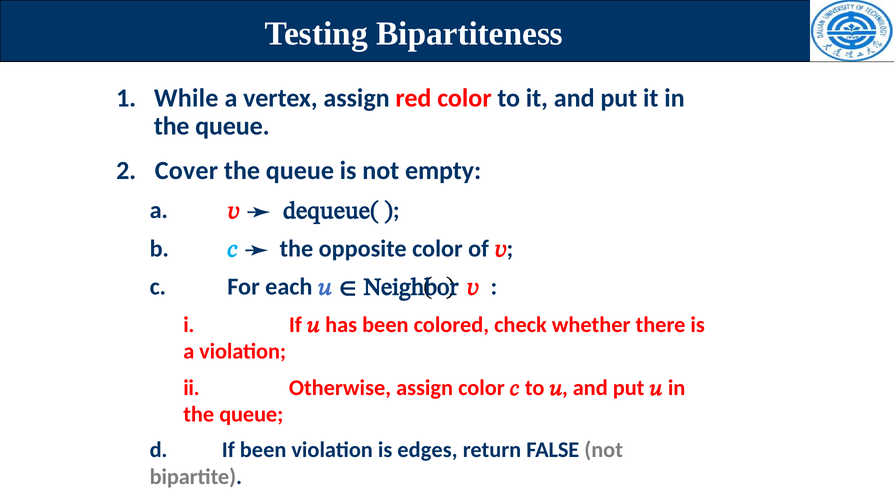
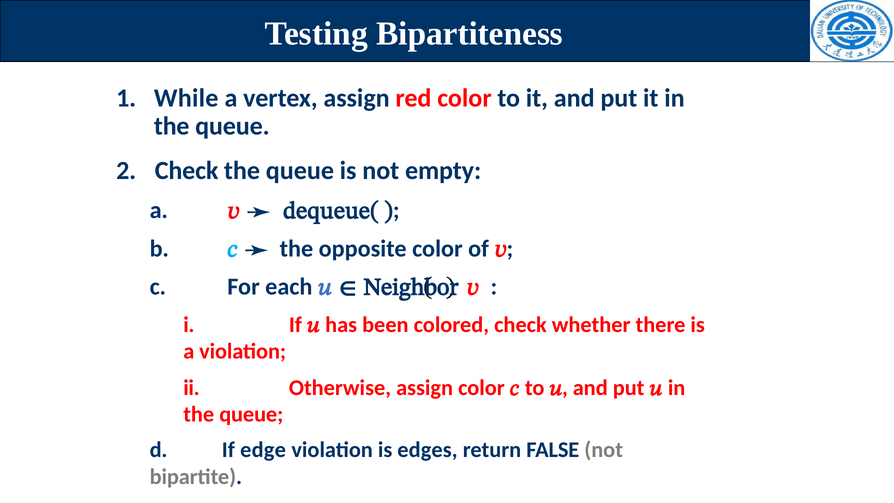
2 Cover: Cover -> Check (187, 171)
If been: been -> edge (263, 450)
